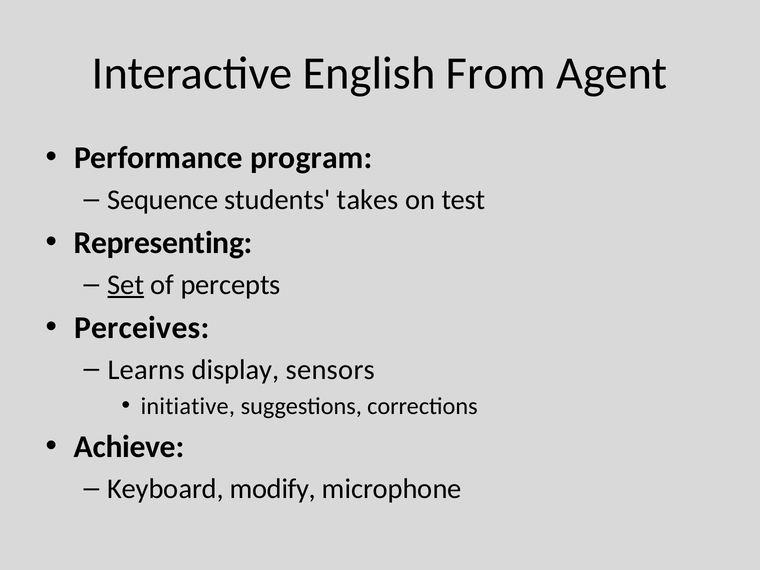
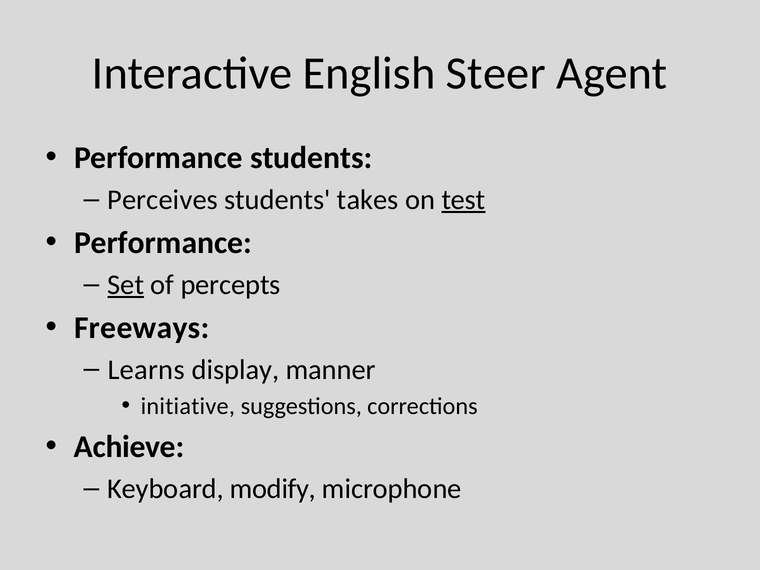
From: From -> Steer (496, 74)
Performance program: program -> students (311, 158)
Sequence: Sequence -> Perceives (163, 200)
test underline: none -> present (463, 200)
Representing: Representing -> Performance (163, 243)
Perceives: Perceives -> Freeways (142, 328)
sensors: sensors -> manner (331, 370)
